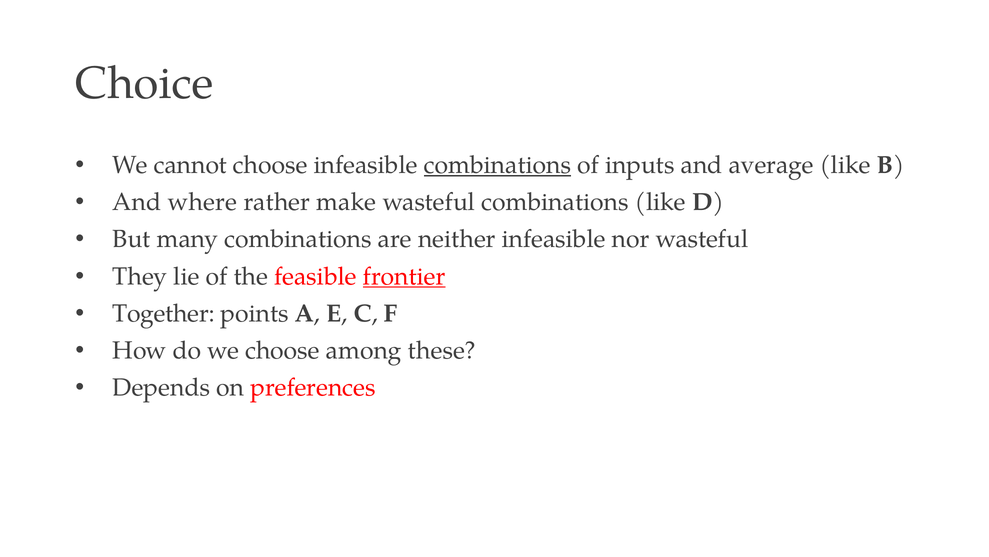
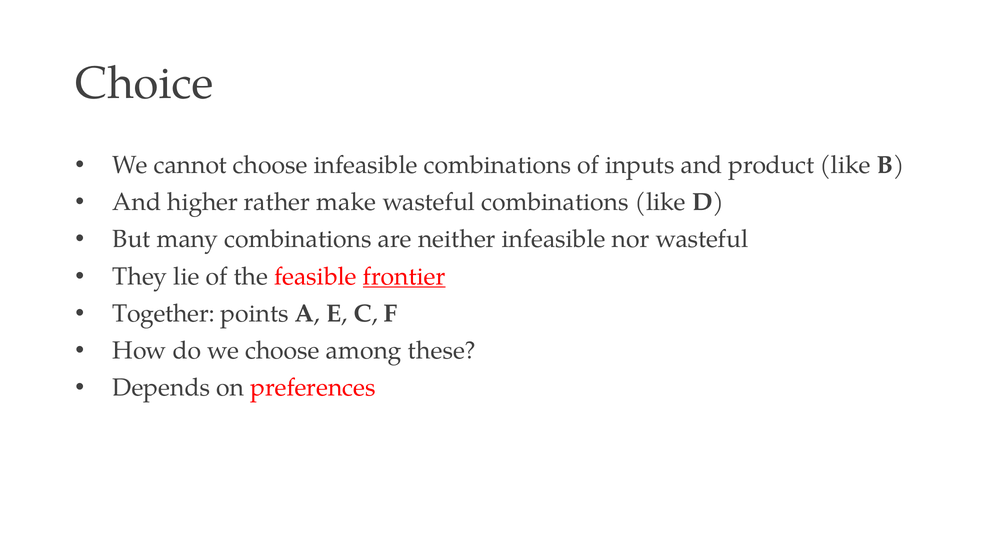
combinations underline: present -> none (498, 165)
average: average -> product (771, 165)
where: where -> higher (203, 202)
